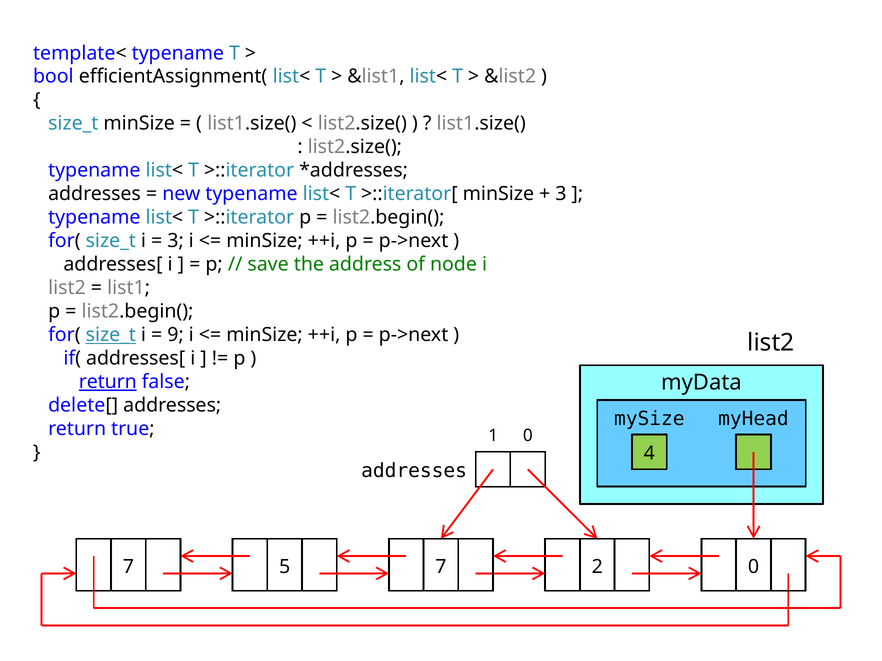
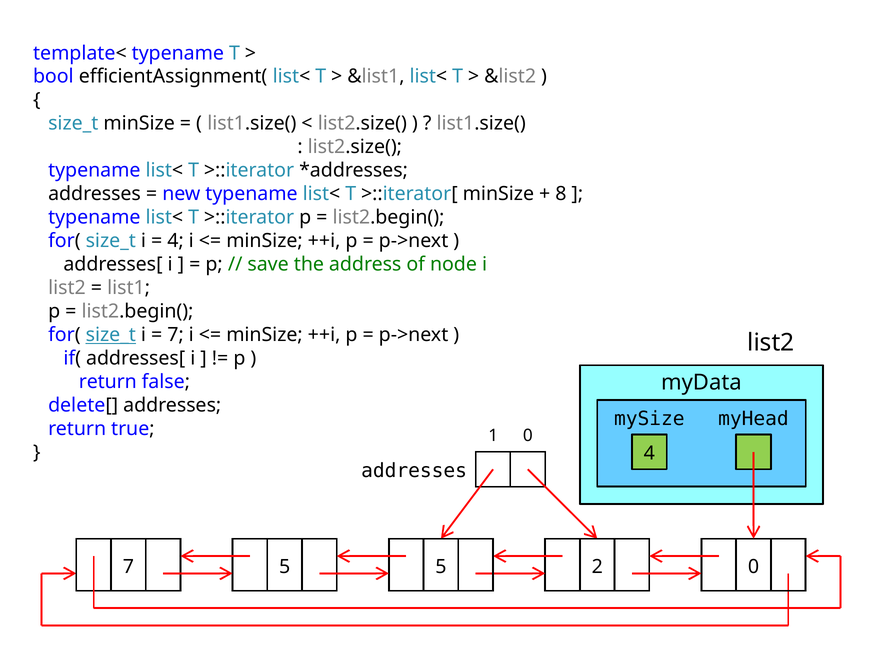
3: 3 -> 8 (561, 194)
3: 3 -> 4 (176, 241)
9: 9 -> 7 (176, 335)
return underline: present -> none (108, 382)
7 7: 7 -> 5 (441, 567)
